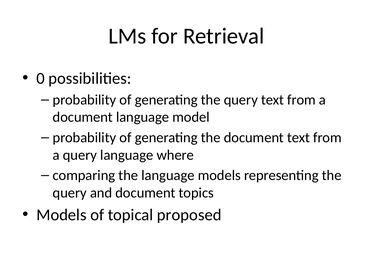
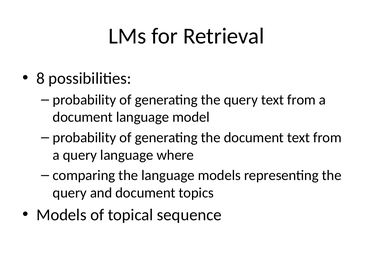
0: 0 -> 8 (41, 78)
proposed: proposed -> sequence (189, 215)
